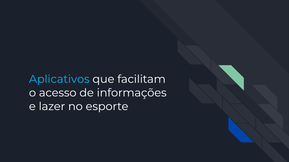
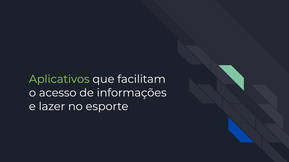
Aplicativos colour: light blue -> light green (59, 79)
